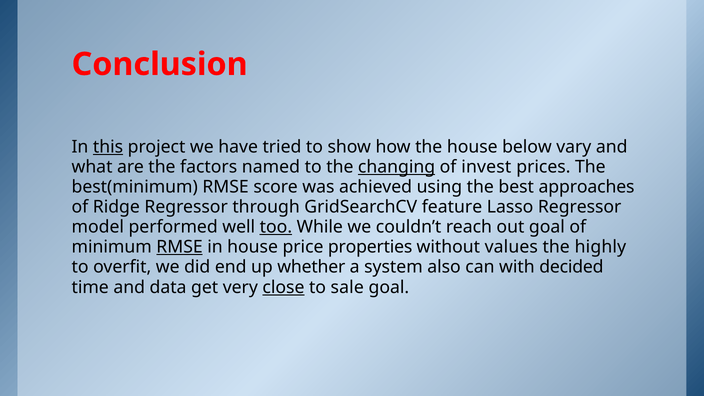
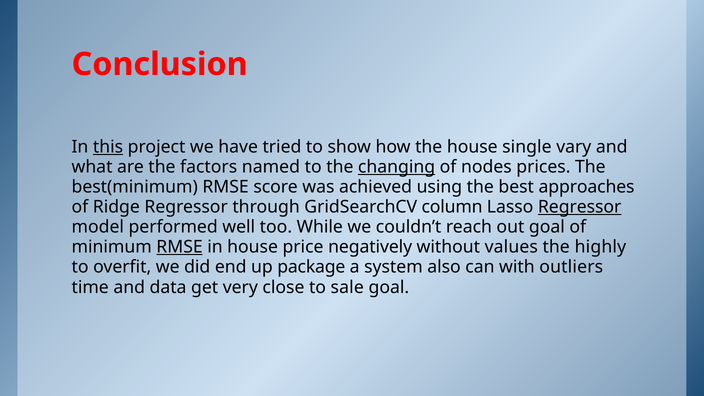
below: below -> single (527, 147)
invest: invest -> nodes (486, 167)
feature: feature -> column (452, 207)
Regressor underline: none -> present (580, 207)
too underline: present -> none (276, 227)
properties: properties -> negatively (370, 247)
whether: whether -> package (311, 267)
decided: decided -> outliers (571, 267)
close underline: present -> none (283, 287)
